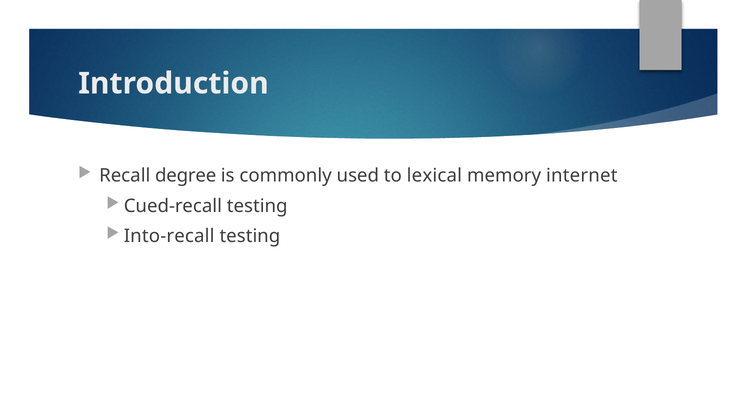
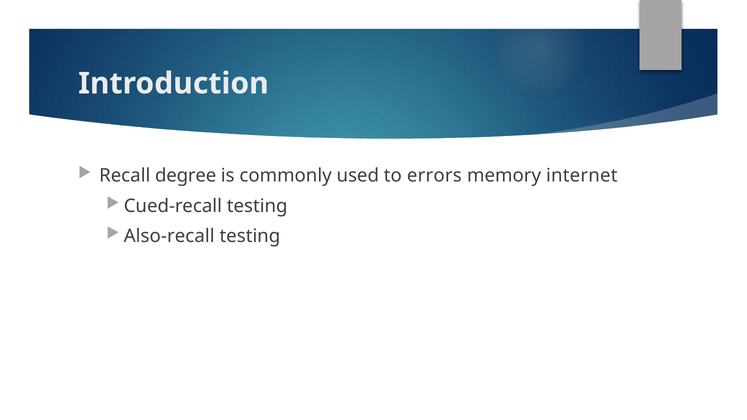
lexical: lexical -> errors (434, 176)
Into-recall: Into-recall -> Also-recall (169, 236)
